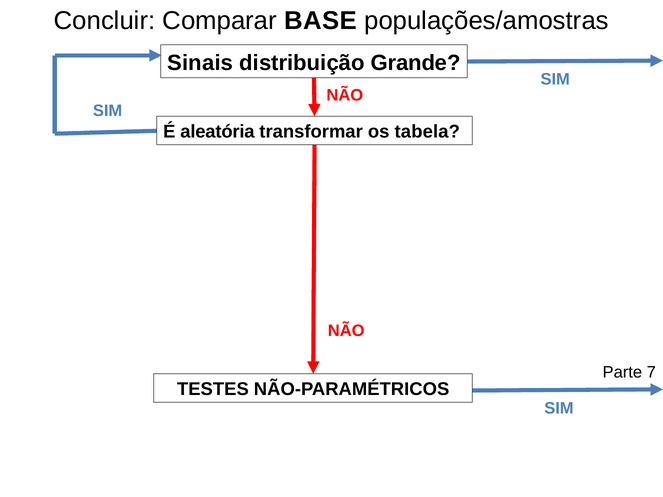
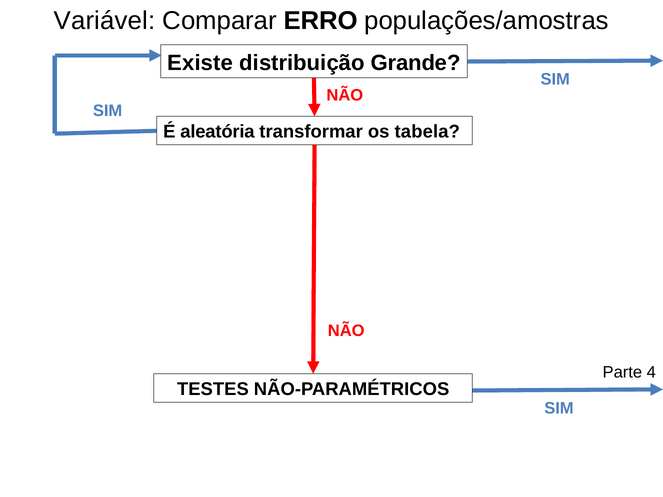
Concluir: Concluir -> Variável (105, 21)
BASE: BASE -> ERRO (321, 21)
Sinais: Sinais -> Existe (200, 63)
7: 7 -> 4 (651, 373)
